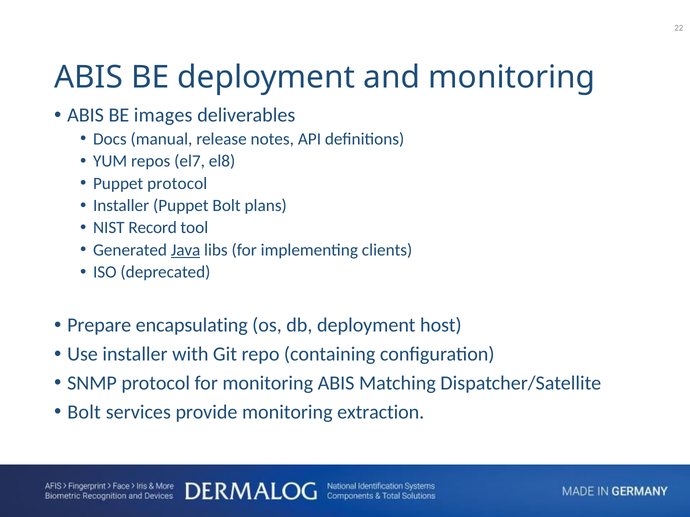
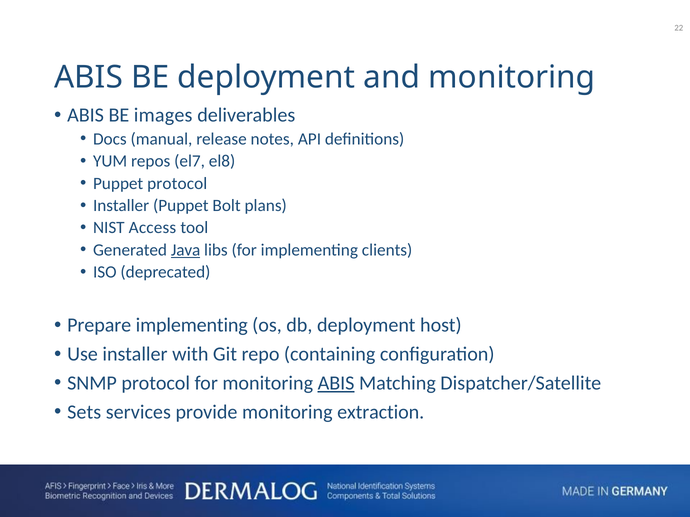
Record: Record -> Access (152, 228)
Prepare encapsulating: encapsulating -> implementing (192, 326)
ABIS underline: none -> present (336, 383)
Bolt: Bolt -> Sets (84, 412)
